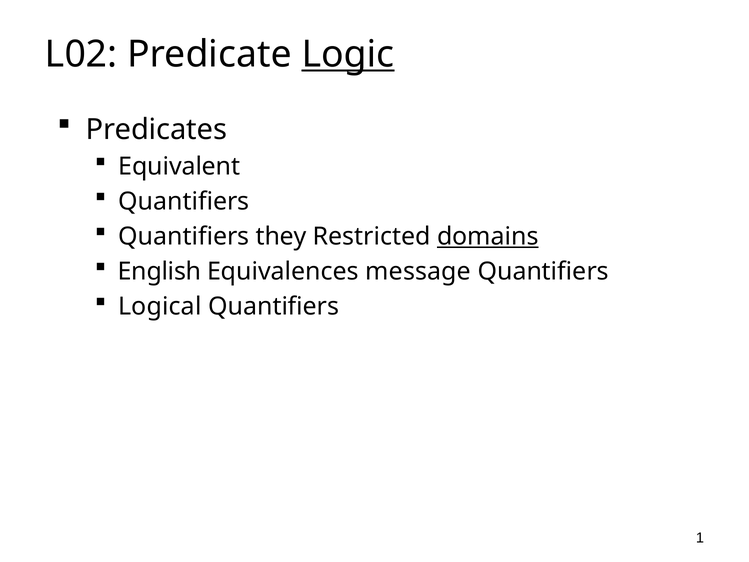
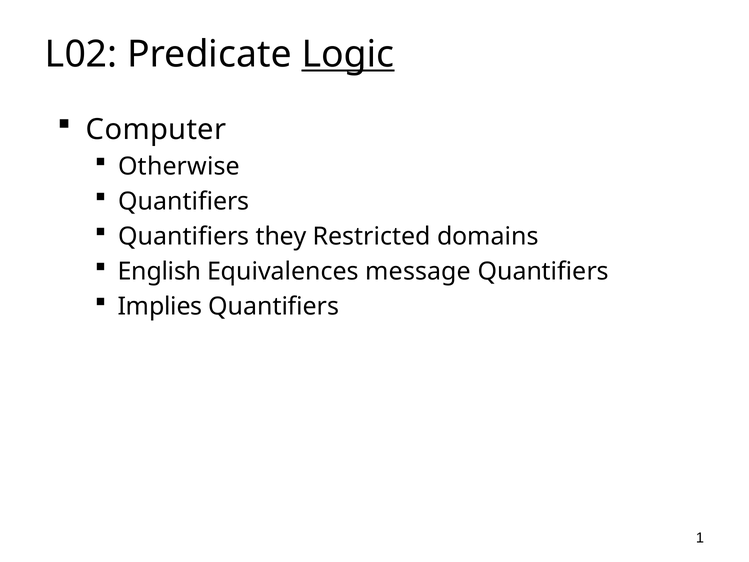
Predicates: Predicates -> Computer (156, 129)
Equivalent: Equivalent -> Otherwise (179, 167)
domains underline: present -> none (488, 236)
Logical: Logical -> Implies (160, 306)
